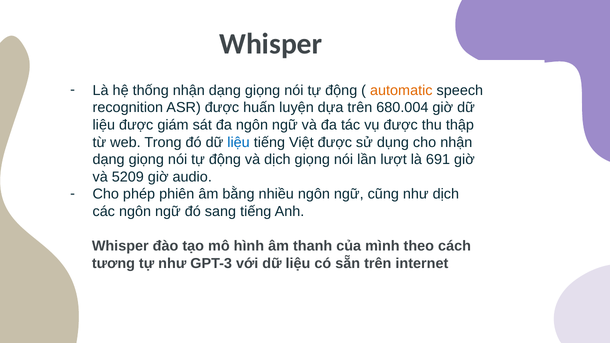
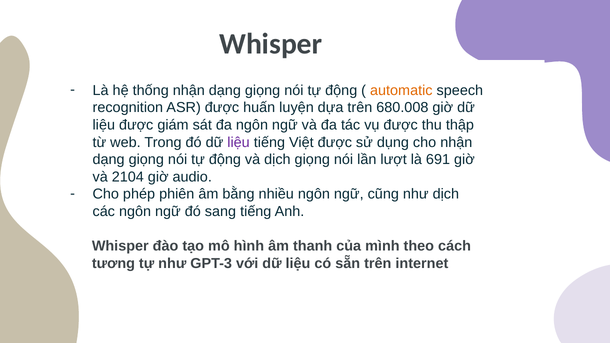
680.004: 680.004 -> 680.008 (402, 108)
liệu colour: blue -> purple (239, 142)
5209: 5209 -> 2104 (128, 177)
